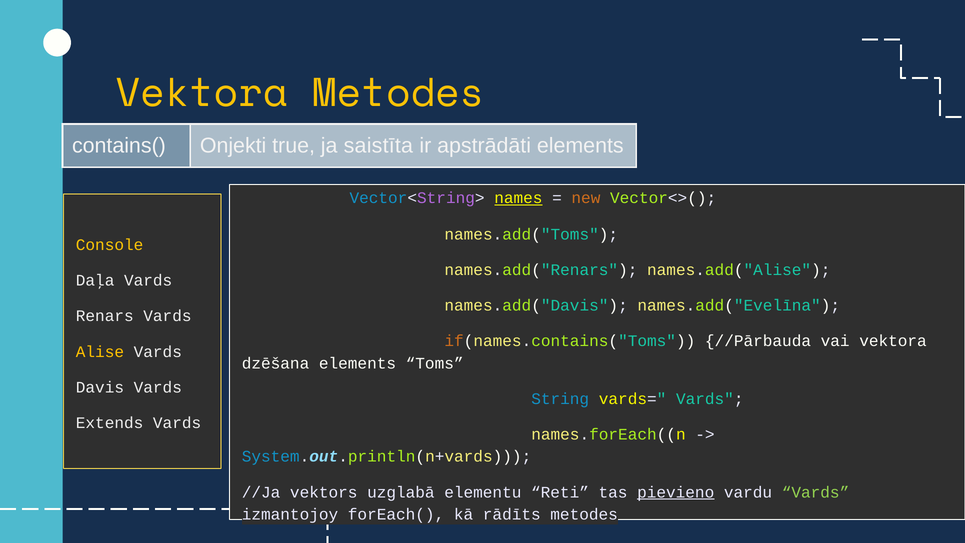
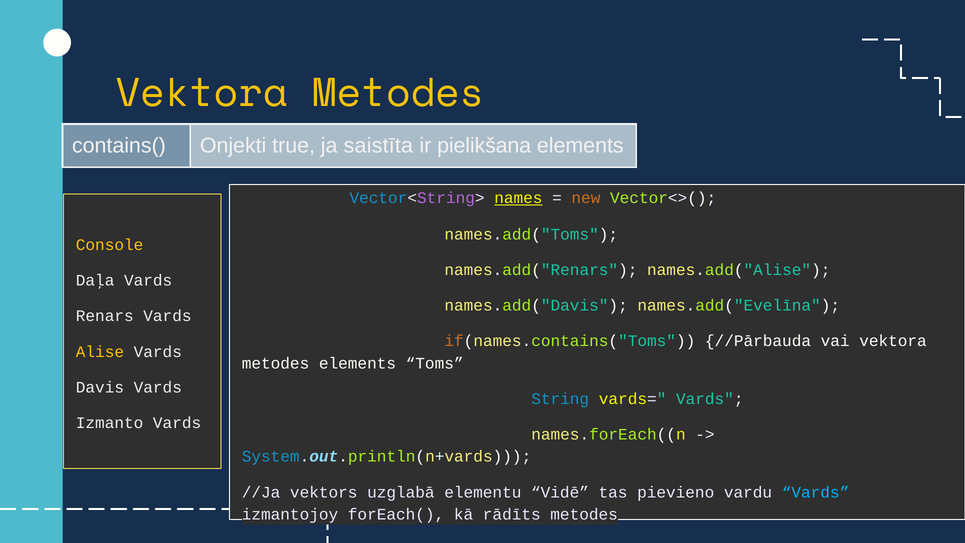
apstrādāti: apstrādāti -> pielikšana (484, 146)
dzēšana: dzēšana -> metodes (276, 363)
Extends: Extends -> Izmanto (110, 423)
Reti: Reti -> Vidē (560, 492)
pievieno underline: present -> none (676, 492)
Vards colour: light green -> light blue (816, 492)
